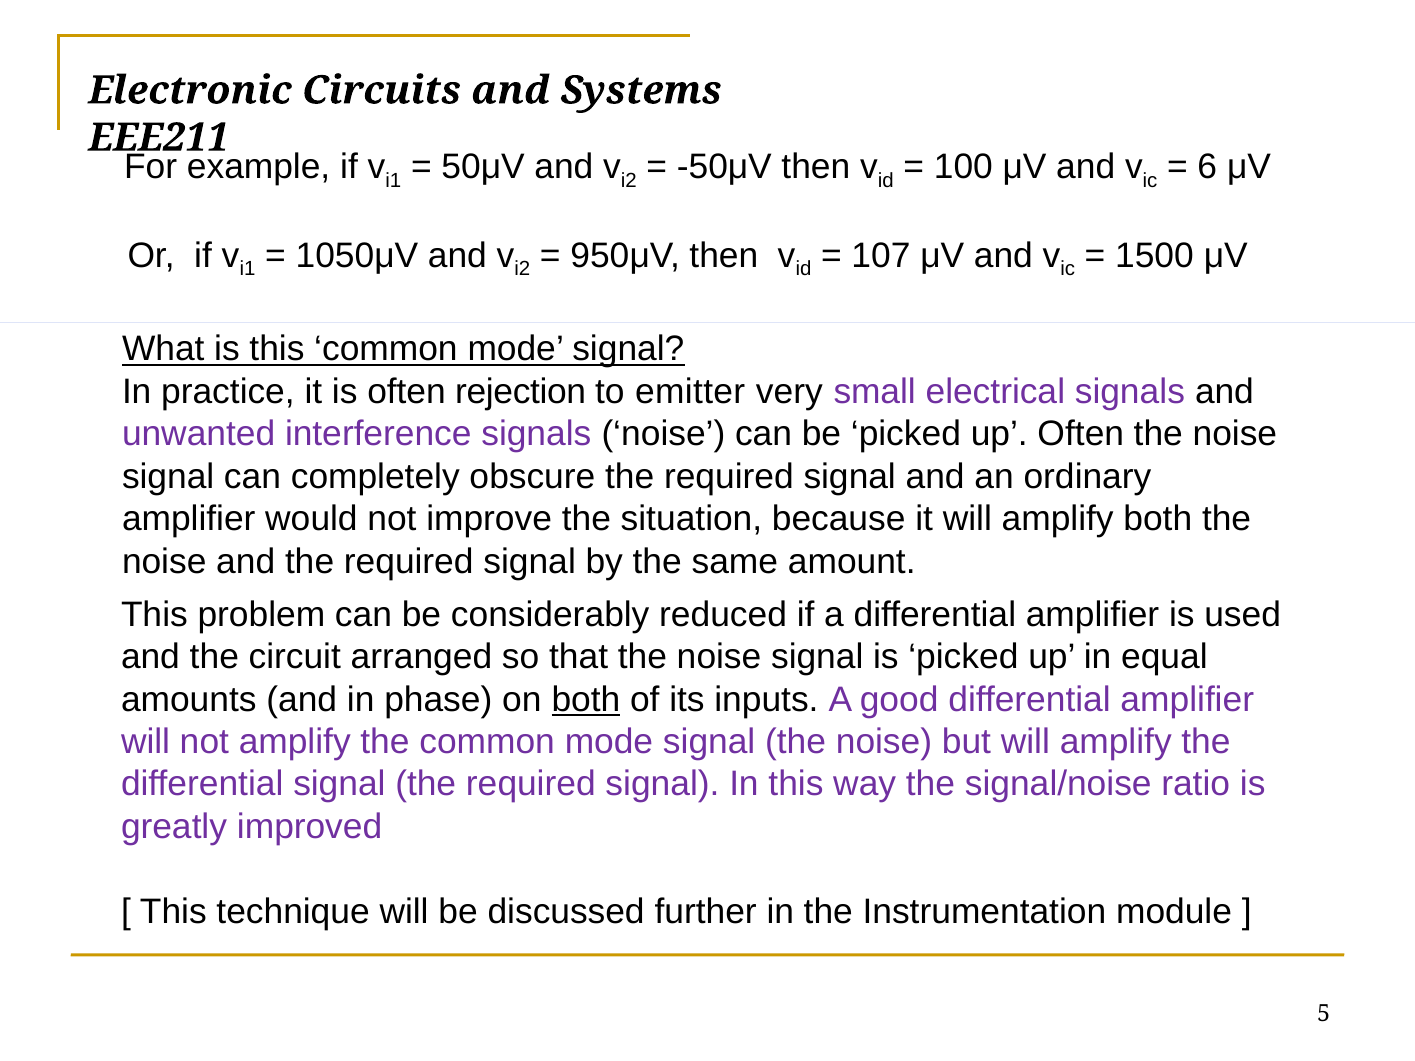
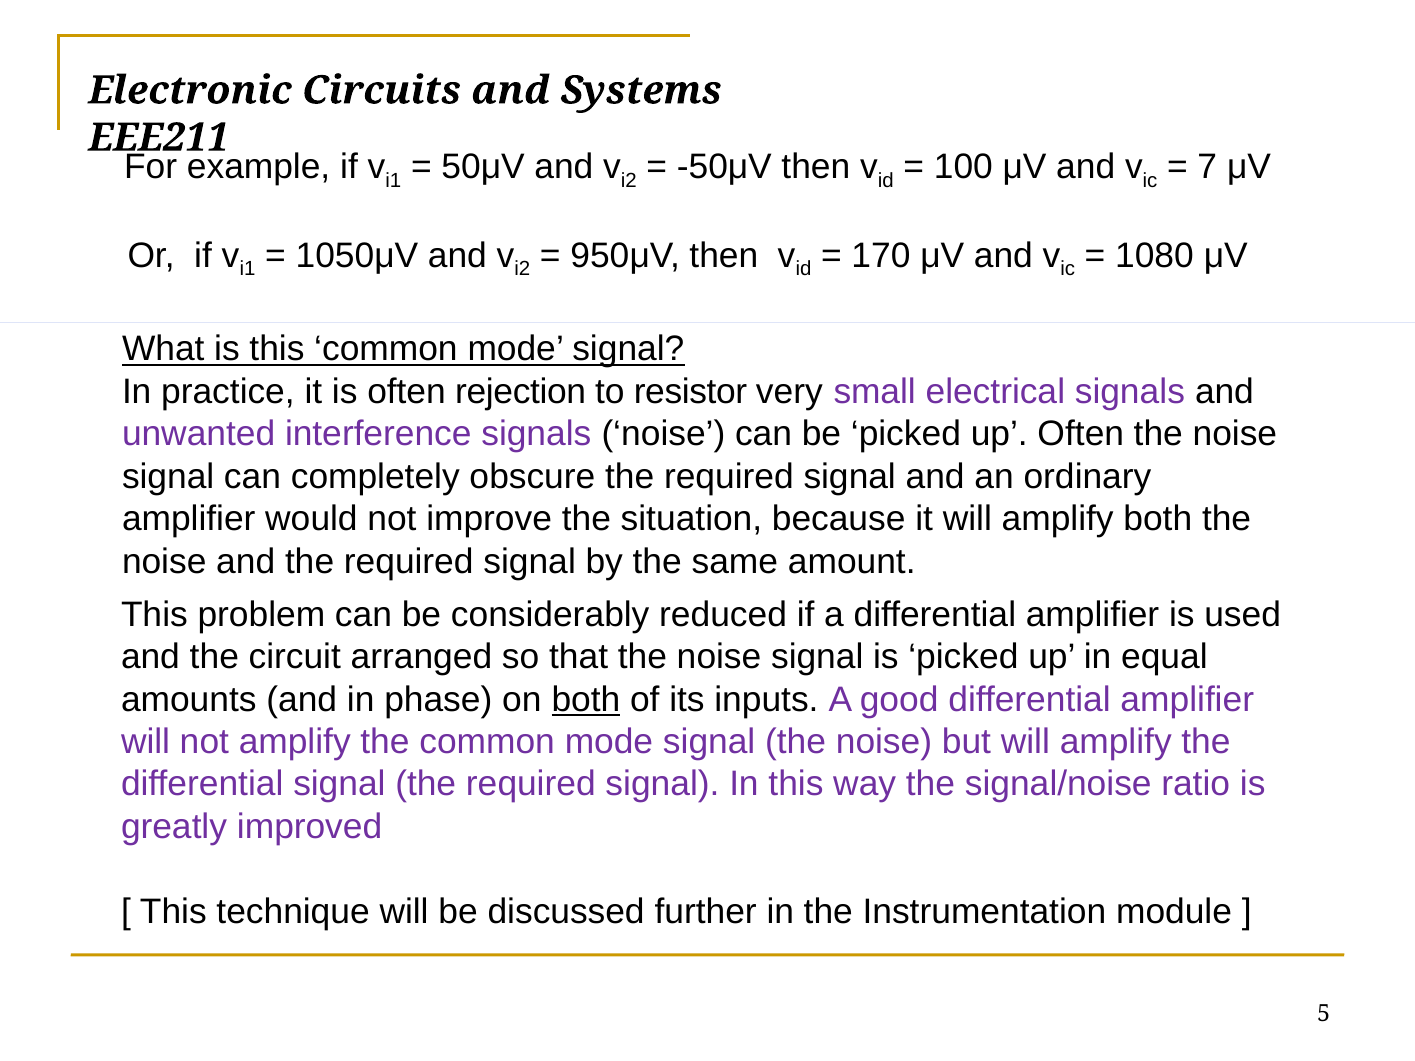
6: 6 -> 7 (1207, 166)
107: 107 -> 170 (881, 255)
1500: 1500 -> 1080 (1154, 255)
emitter: emitter -> resistor (691, 392)
